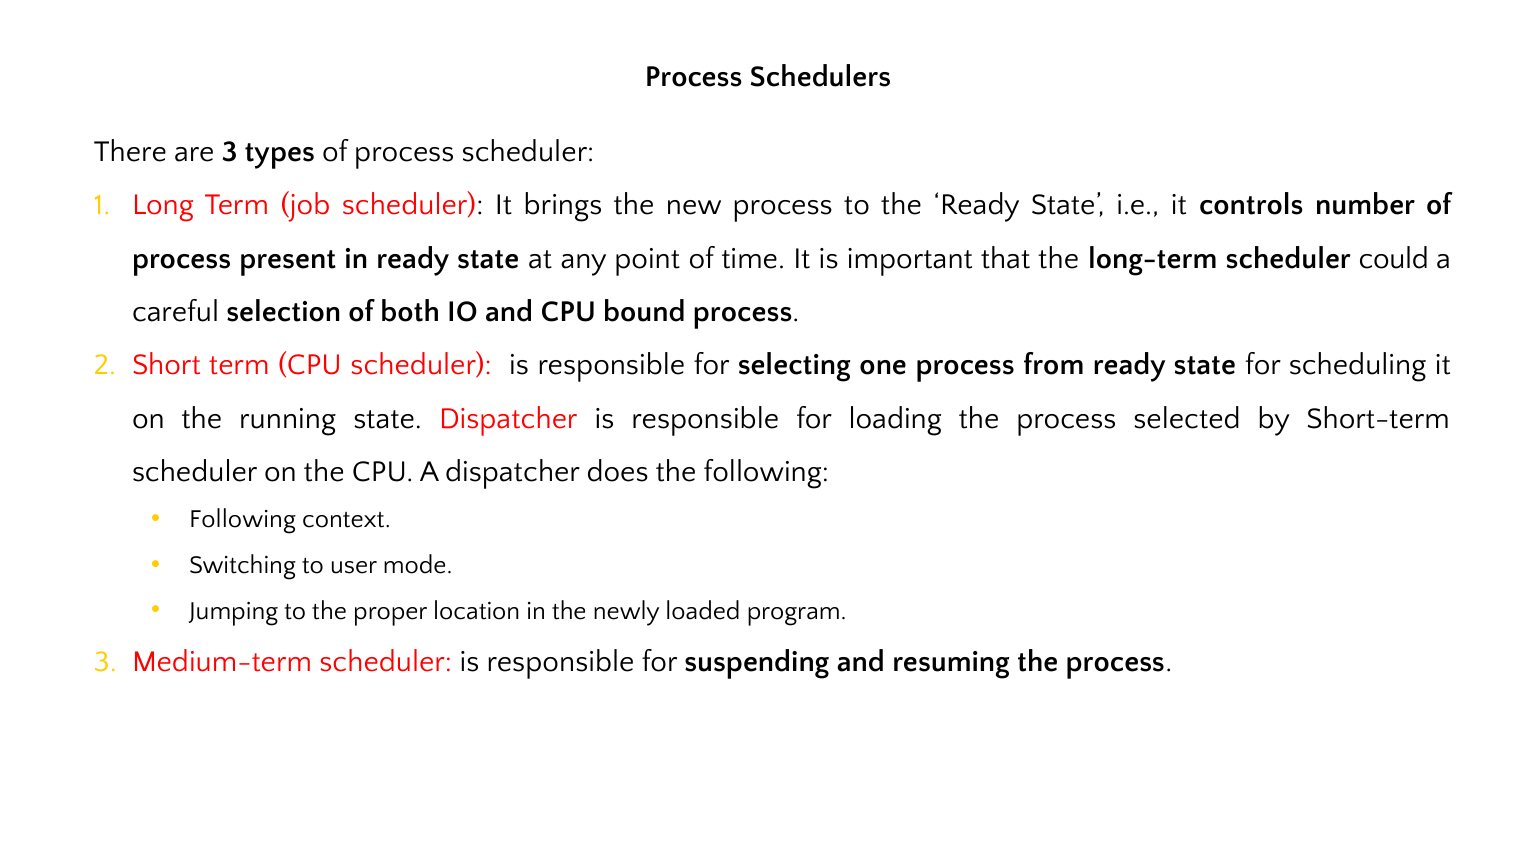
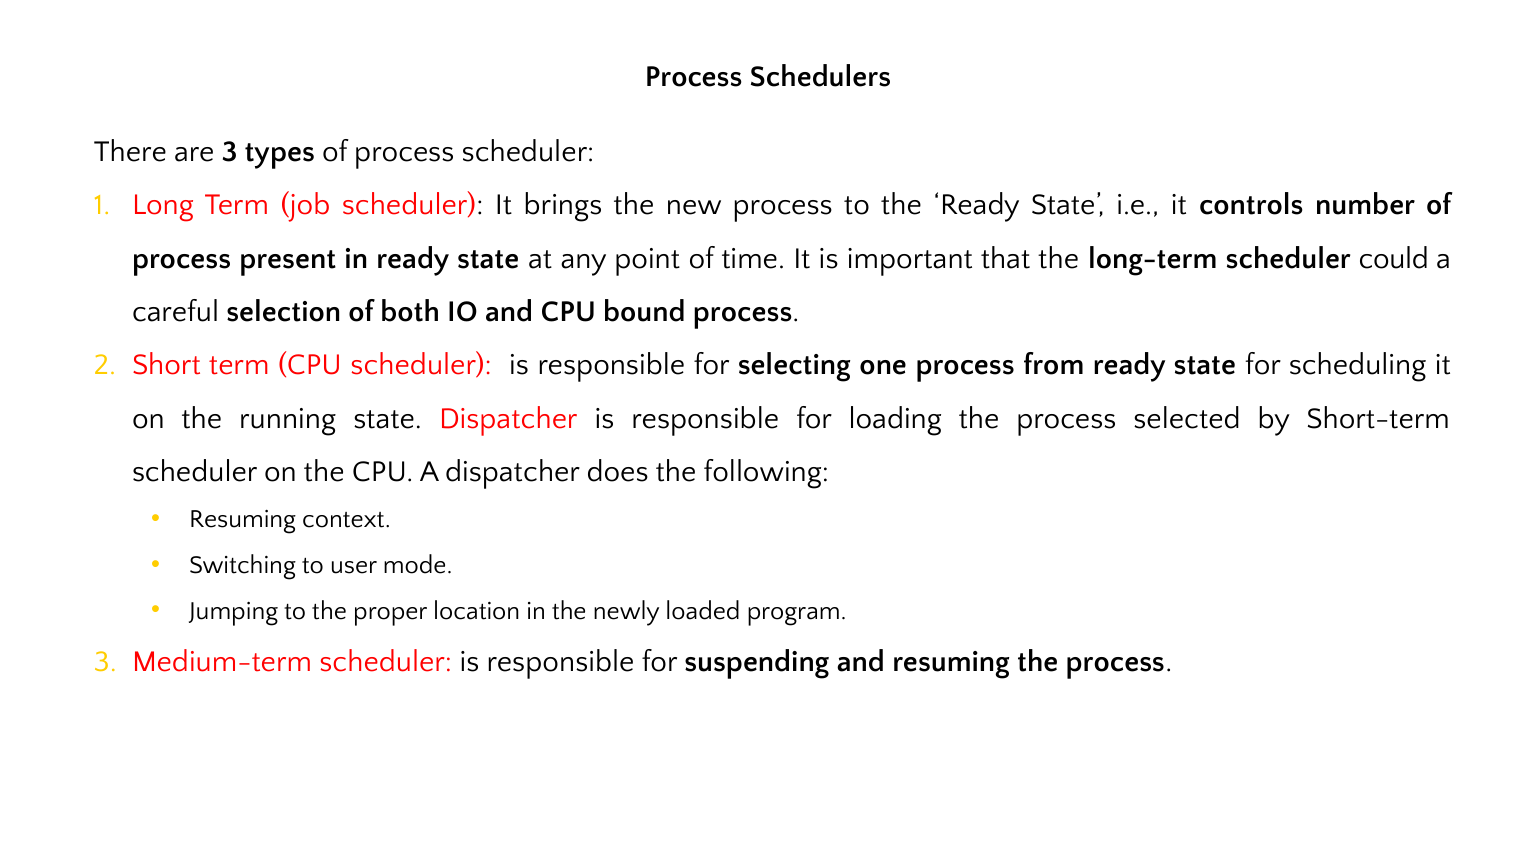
Following: Following -> Resuming (243, 519)
